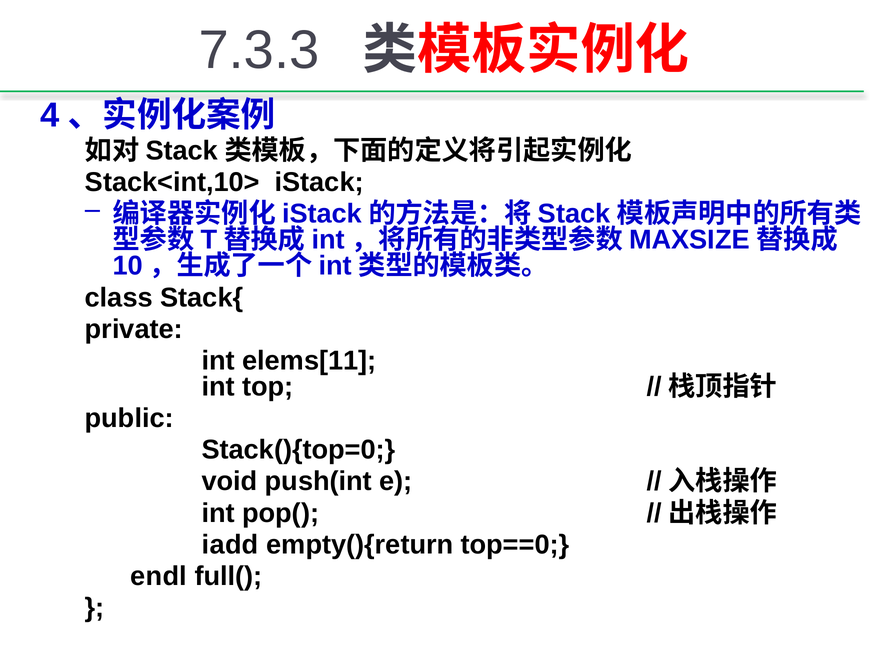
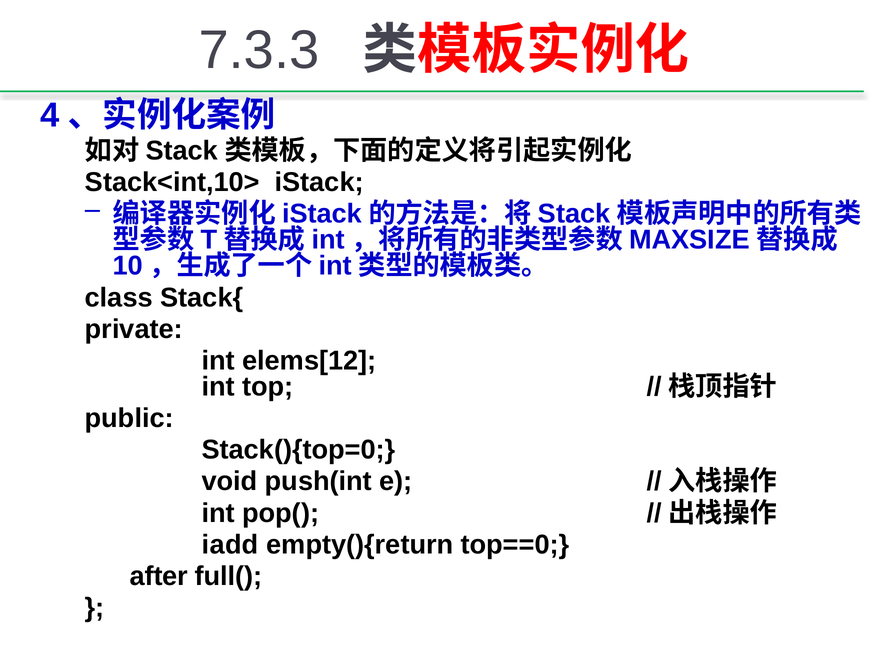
elems[11: elems[11 -> elems[12 (309, 360)
endl: endl -> after (159, 576)
